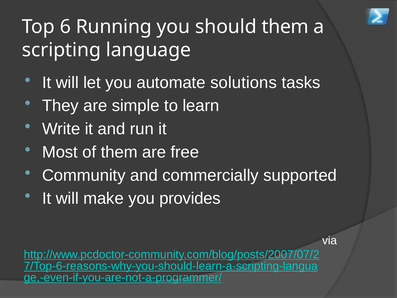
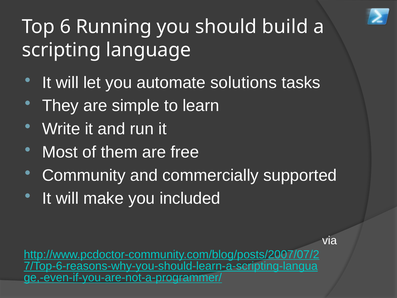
should them: them -> build (285, 27)
provides: provides -> included (190, 198)
